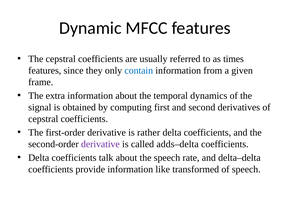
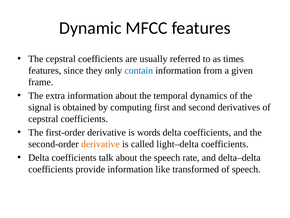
rather: rather -> words (149, 132)
derivative colour: purple -> orange (100, 144)
adds–delta: adds–delta -> light–delta (178, 144)
